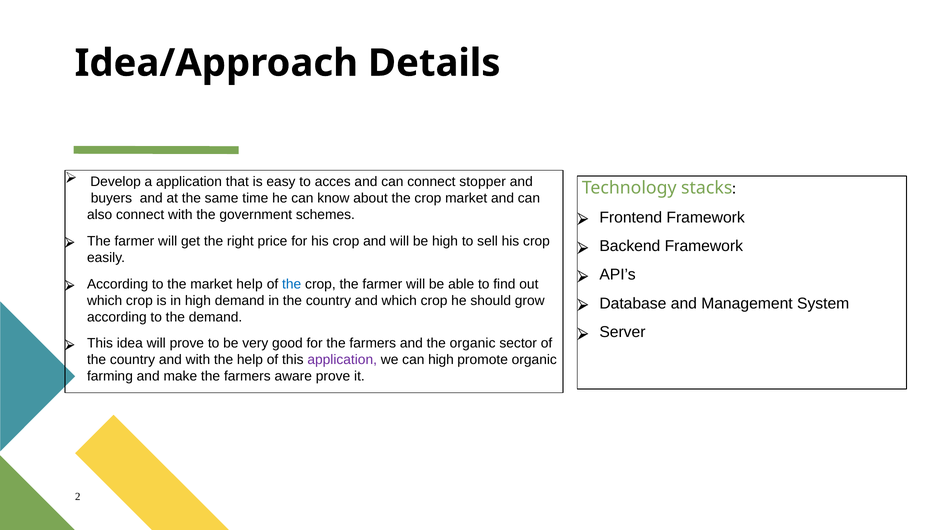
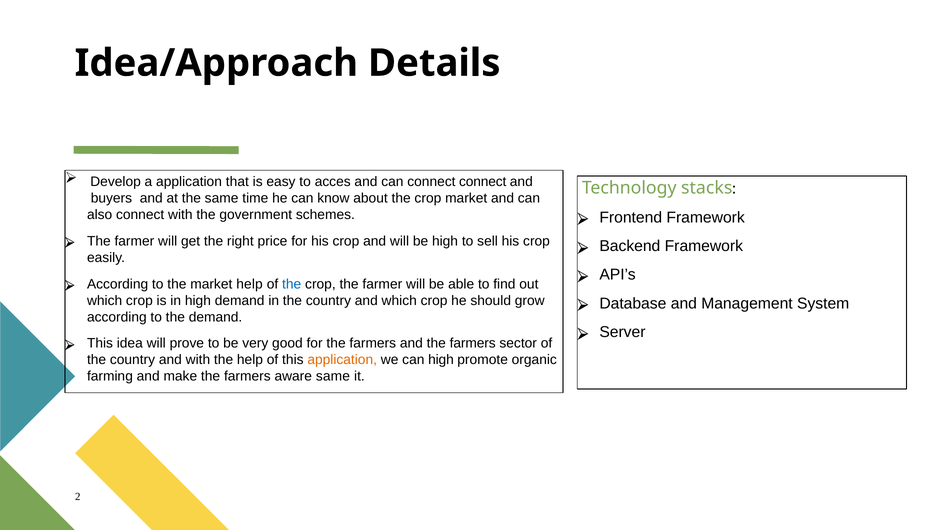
connect stopper: stopper -> connect (483, 182)
and the organic: organic -> farmers (473, 344)
application colour: purple -> orange (342, 360)
aware prove: prove -> same (333, 377)
